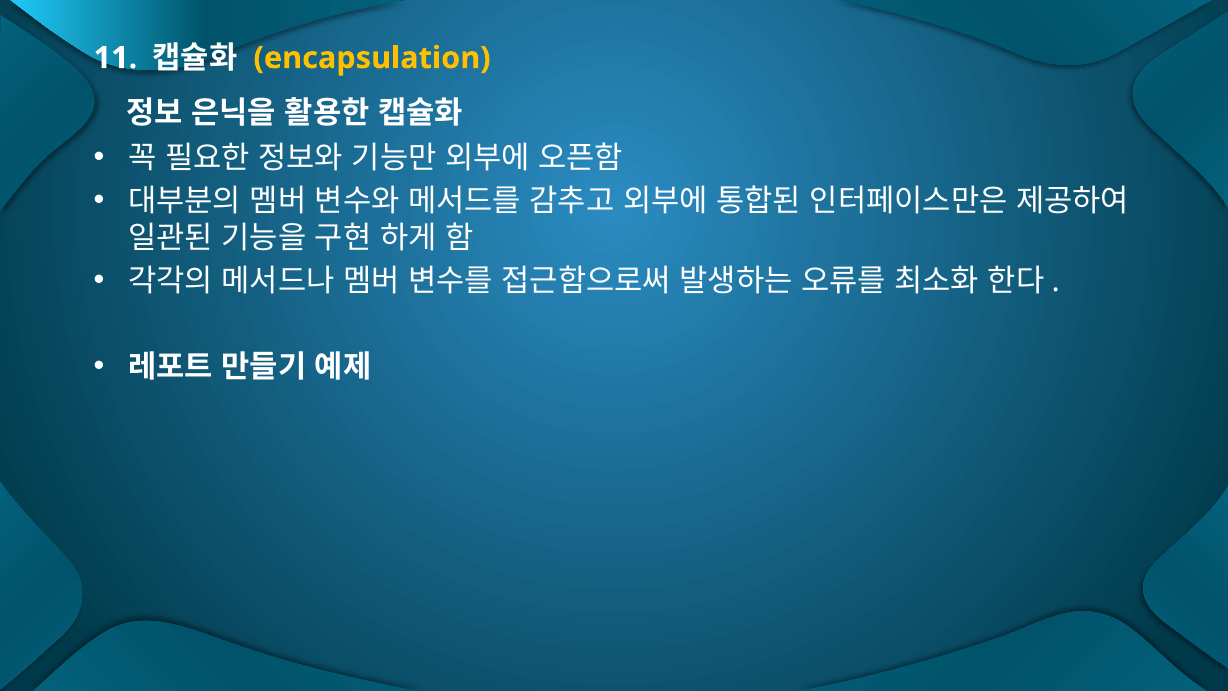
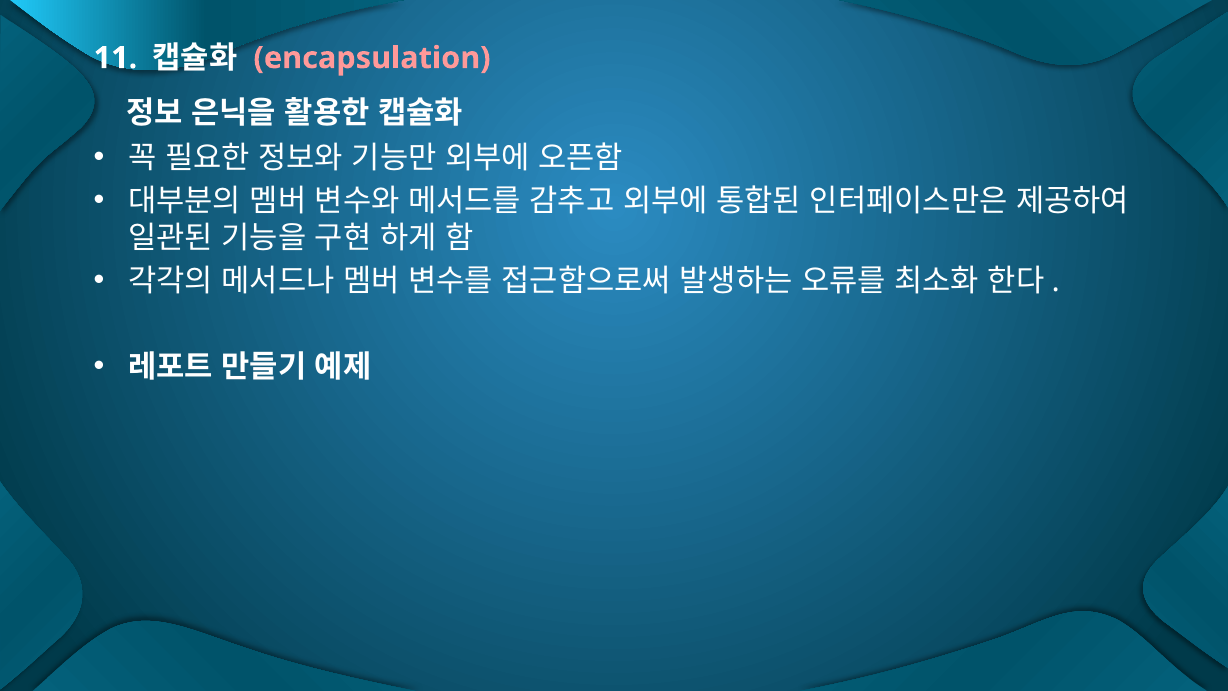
encapsulation colour: yellow -> pink (372, 58)
